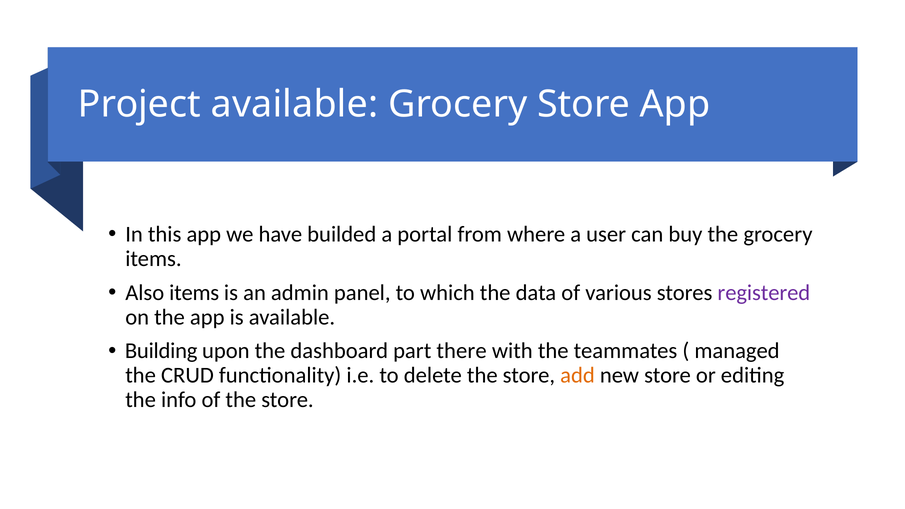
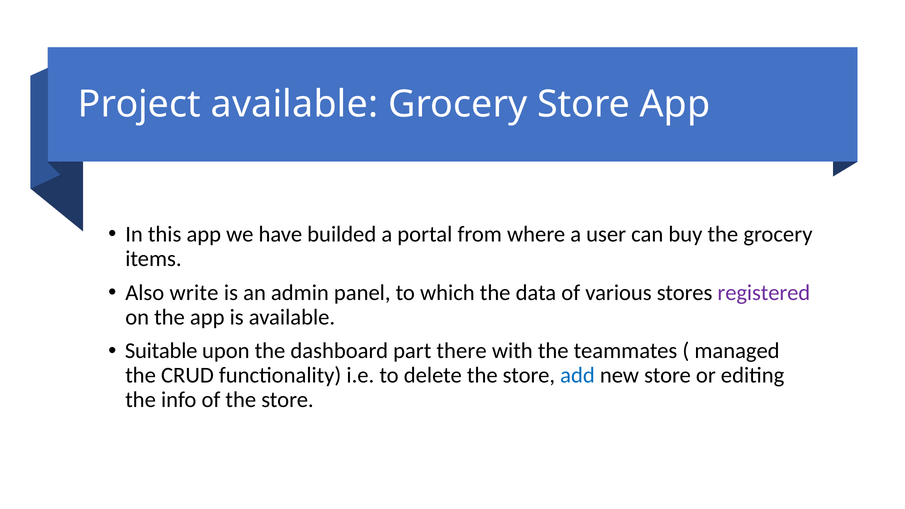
Also items: items -> write (194, 293)
Building: Building -> Suitable (161, 351)
add colour: orange -> blue (577, 375)
